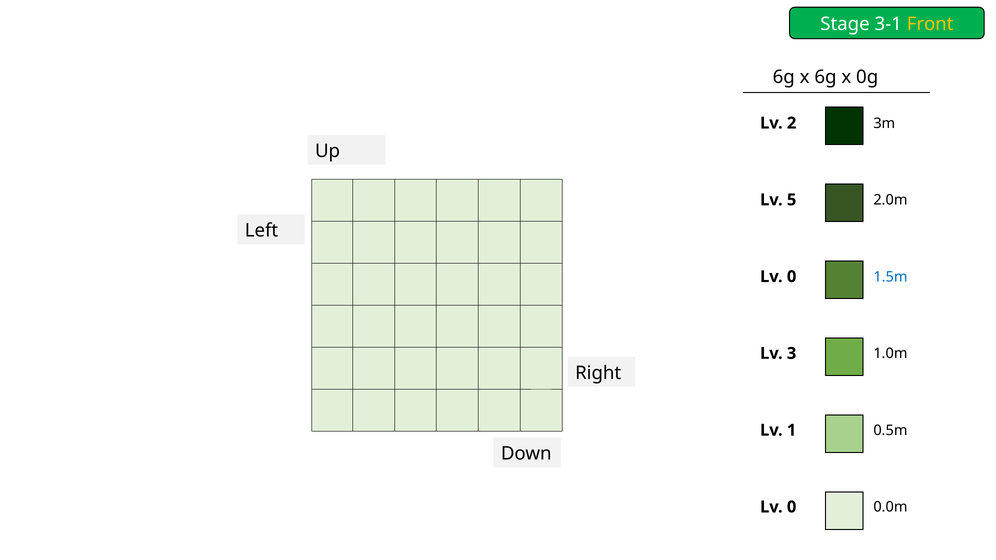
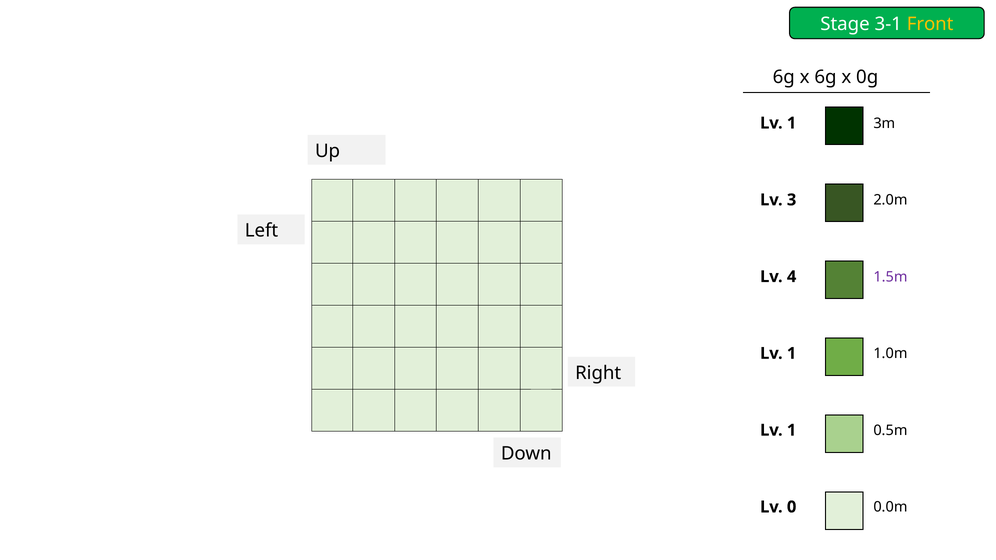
2: 2 -> 1 (792, 123)
5: 5 -> 3 (792, 200)
1.5m colour: blue -> purple (890, 277)
0: 0 -> 4 (792, 277)
3: 3 -> 1 (792, 354)
